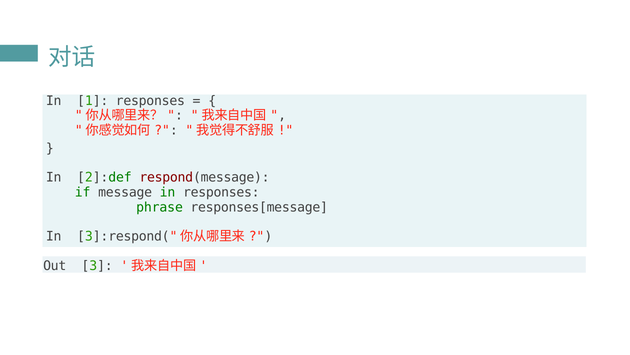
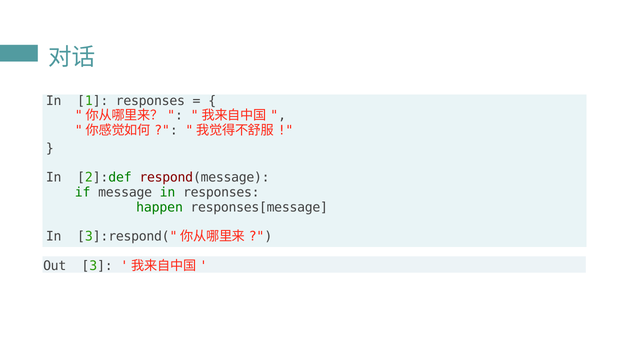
phrase: phrase -> happen (160, 207)
